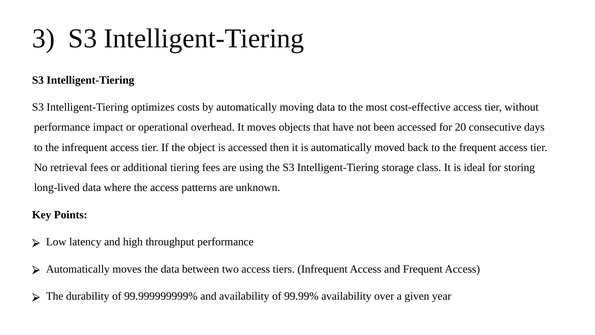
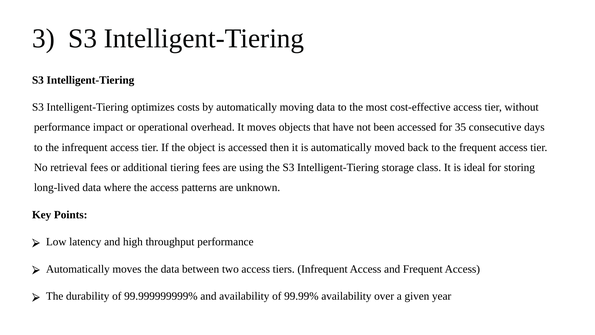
20: 20 -> 35 (460, 127)
